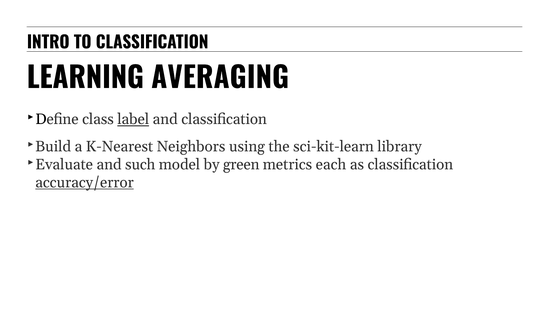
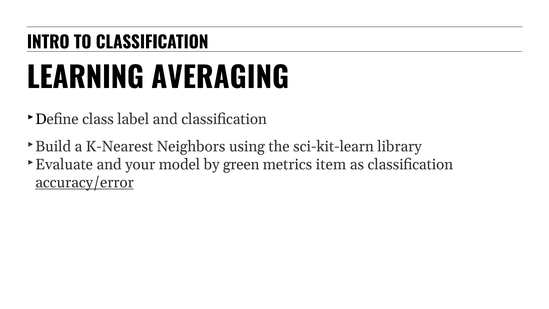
label underline: present -> none (133, 119)
such: such -> your (140, 164)
each: each -> item (331, 164)
